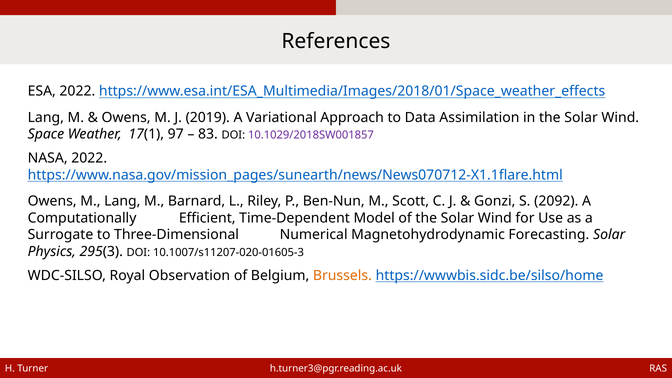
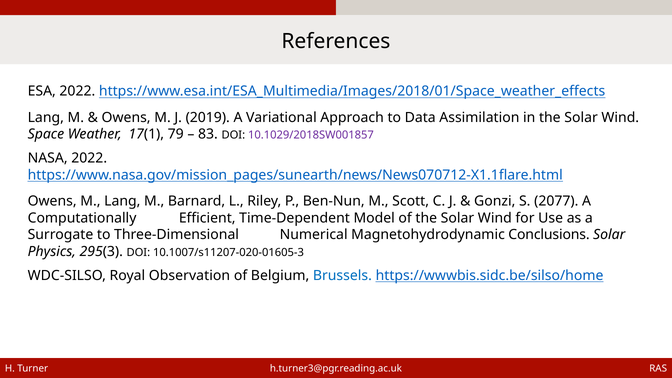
97: 97 -> 79 (176, 134)
2092: 2092 -> 2077 (556, 201)
Forecasting: Forecasting -> Conclusions (549, 235)
Brussels colour: orange -> blue (342, 275)
